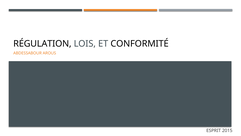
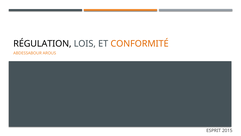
CONFORMITÉ colour: black -> orange (140, 44)
